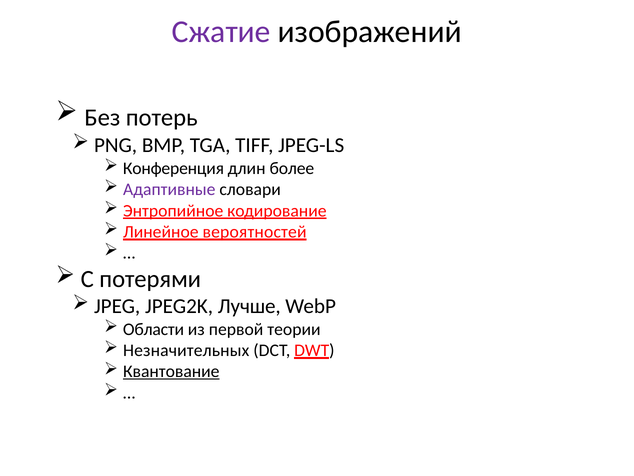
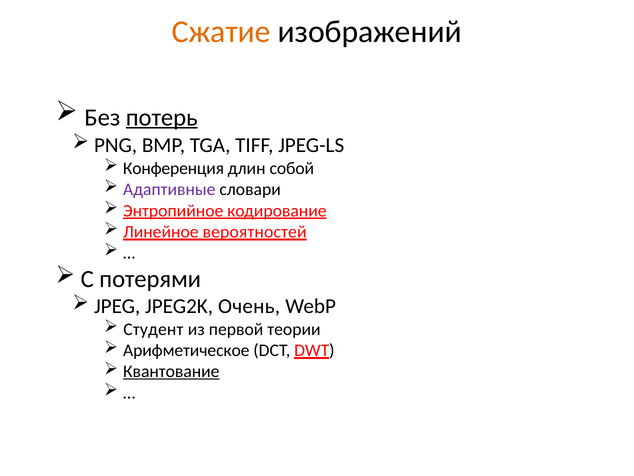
Сжатие colour: purple -> orange (221, 32)
потерь underline: none -> present (162, 117)
более: более -> собой (292, 168)
Лучше: Лучше -> Очень (249, 306)
Области: Области -> Студент (153, 329)
Незначительных: Незначительных -> Арифметическое (186, 350)
